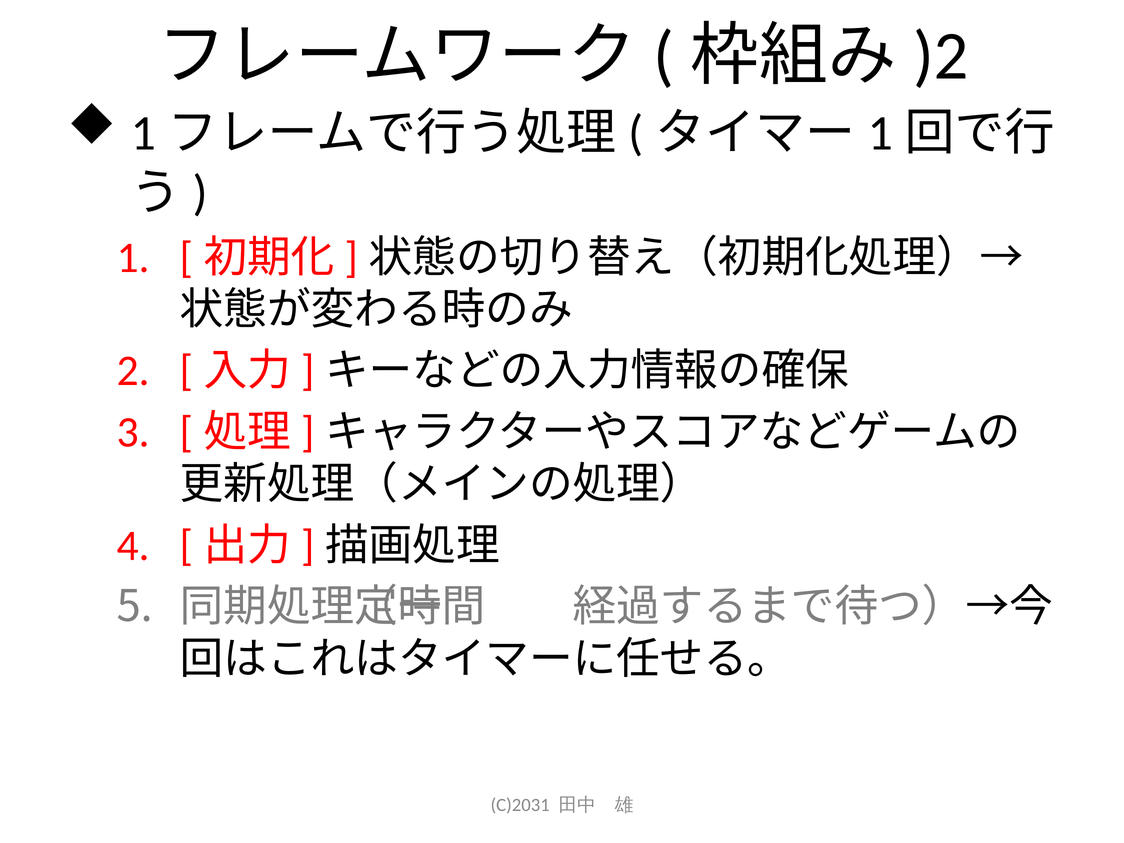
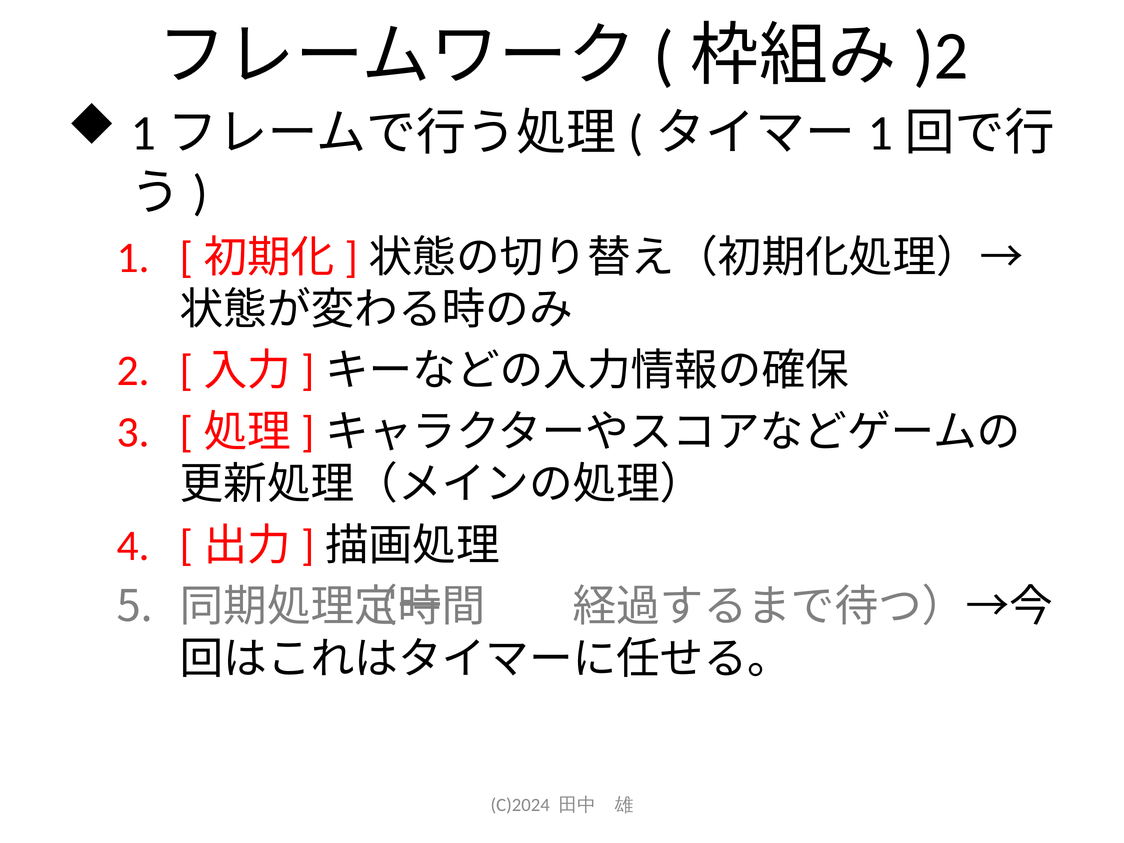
C)2031: C)2031 -> C)2024 (520, 805)
